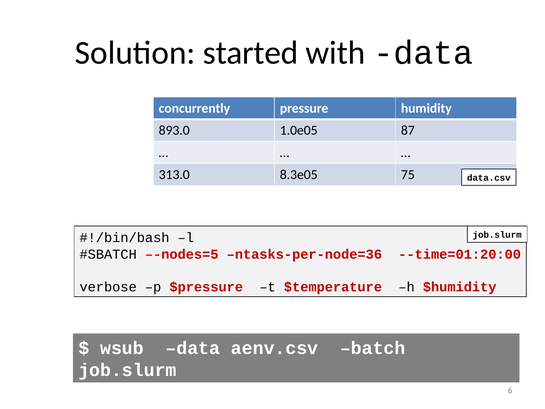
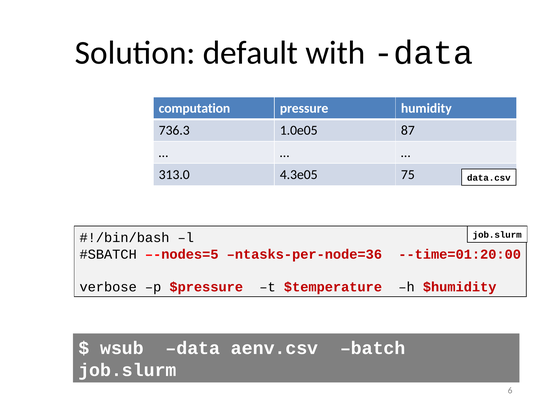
started: started -> default (251, 53)
concurrently: concurrently -> computation (194, 108)
893.0: 893.0 -> 736.3 (174, 130)
8.3e05: 8.3e05 -> 4.3e05 (299, 174)
